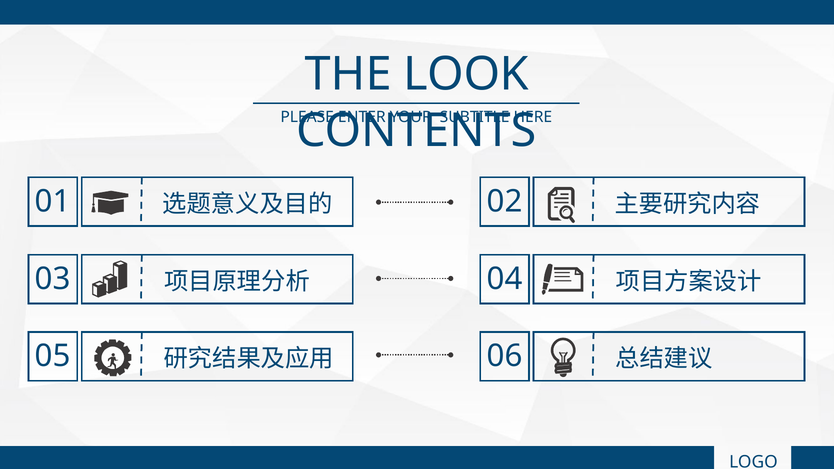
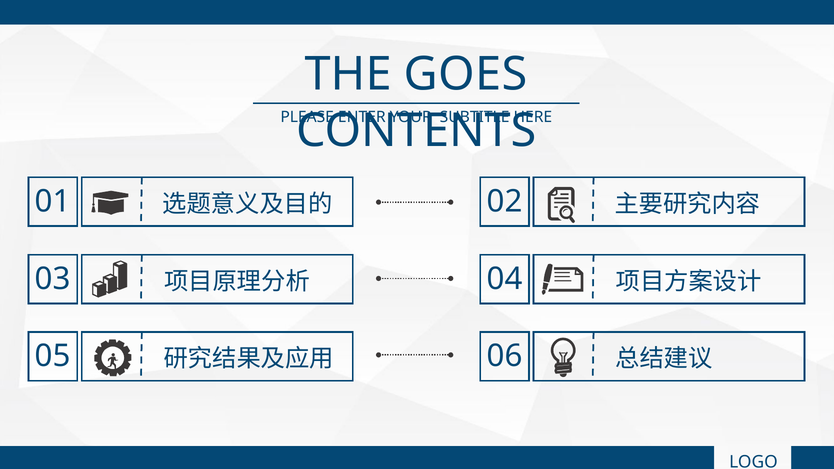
LOOK: LOOK -> GOES (466, 74)
